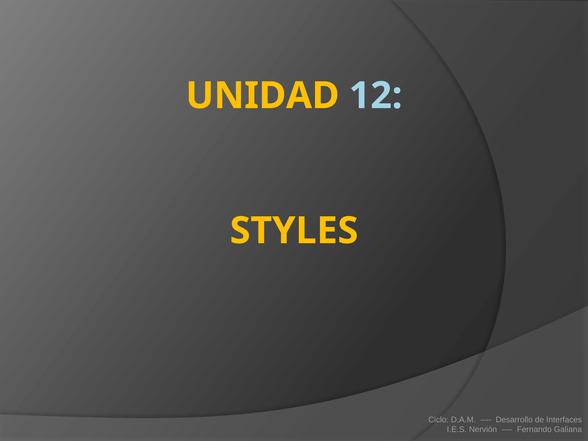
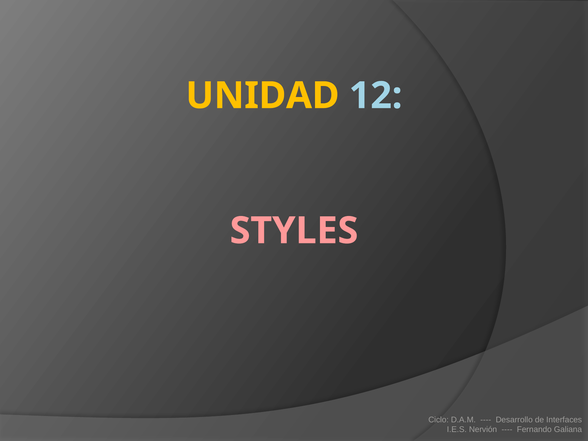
STYLES colour: yellow -> pink (294, 231)
